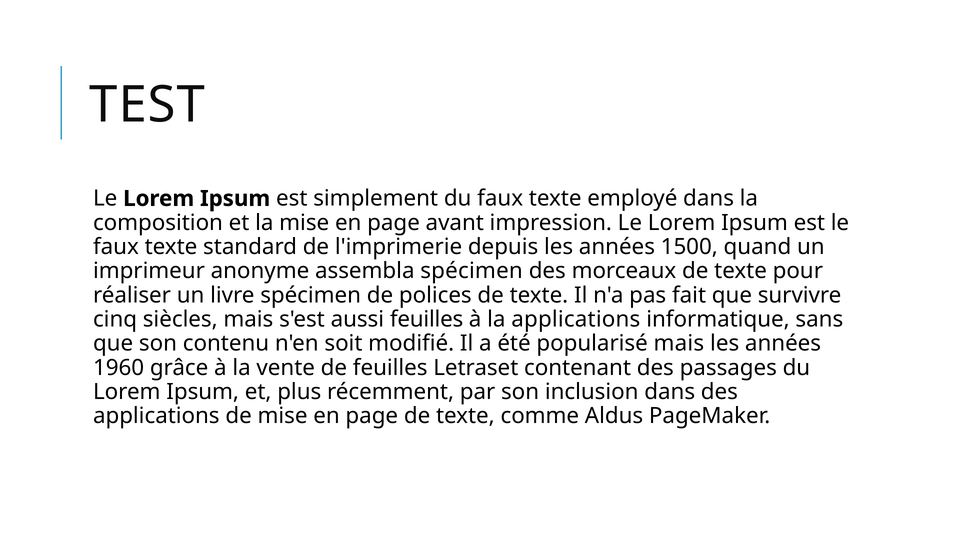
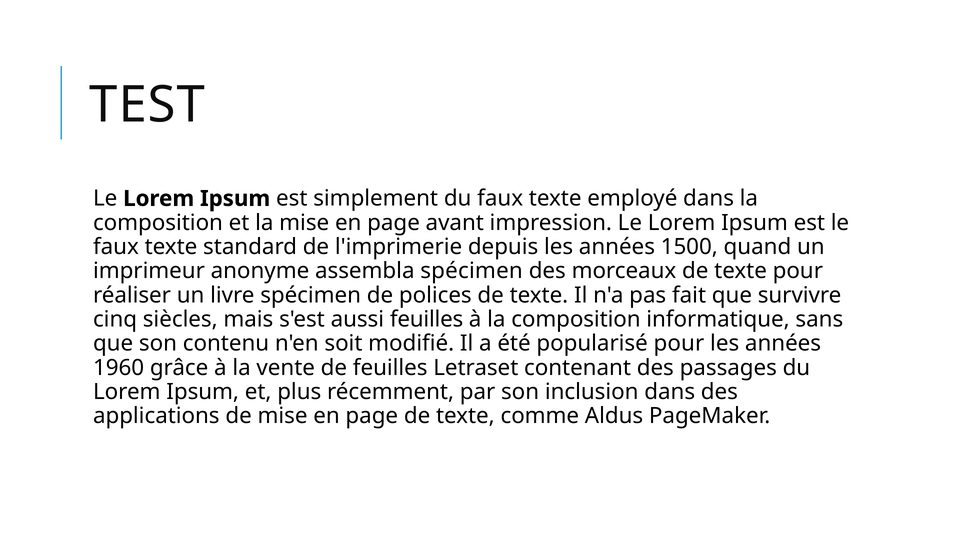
à la applications: applications -> composition (576, 320)
popularisé mais: mais -> pour (679, 344)
